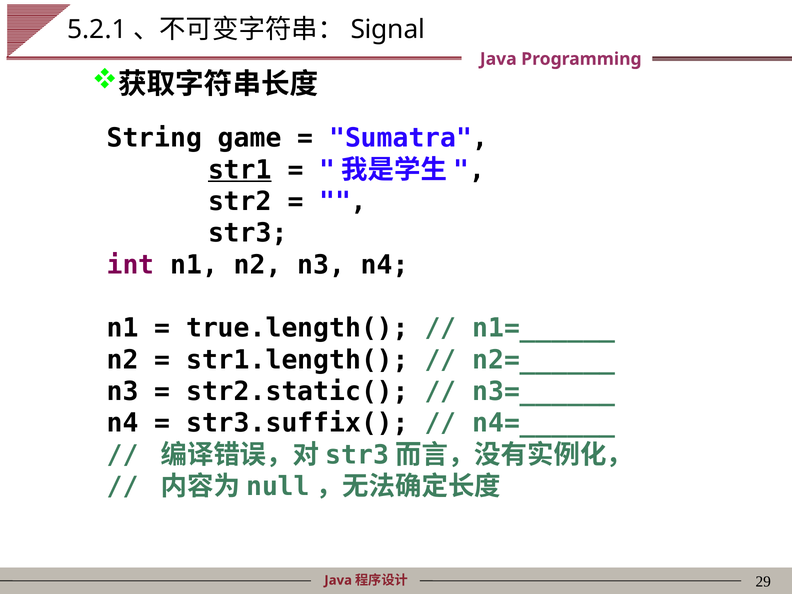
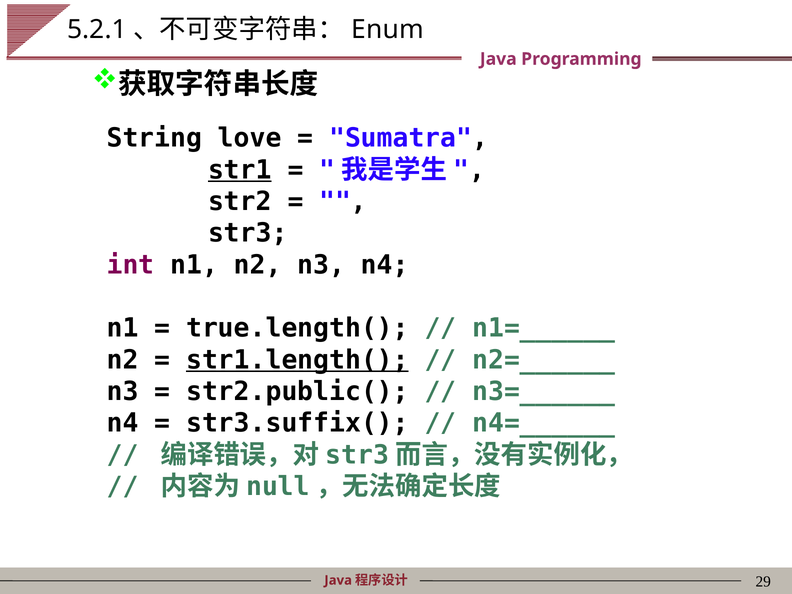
Signal: Signal -> Enum (388, 29)
game: game -> love (250, 138)
str1.length( underline: none -> present (297, 360)
str2.static(: str2.static( -> str2.public( (297, 392)
